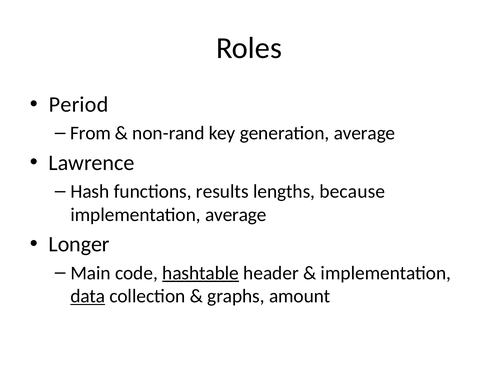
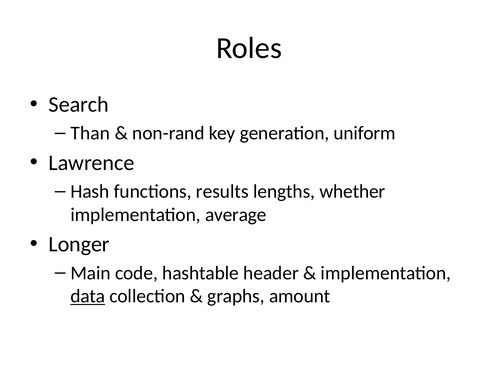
Period: Period -> Search (79, 104)
From: From -> Than (90, 133)
generation average: average -> uniform (365, 133)
because: because -> whether (352, 191)
hashtable underline: present -> none (201, 273)
